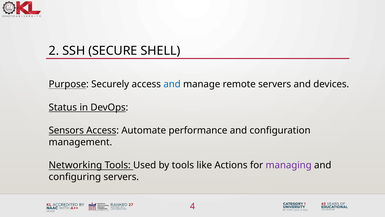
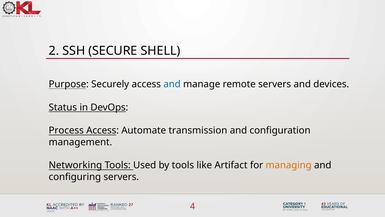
Sensors: Sensors -> Process (66, 130)
performance: performance -> transmission (198, 130)
Actions: Actions -> Artifact (231, 165)
managing colour: purple -> orange (289, 165)
